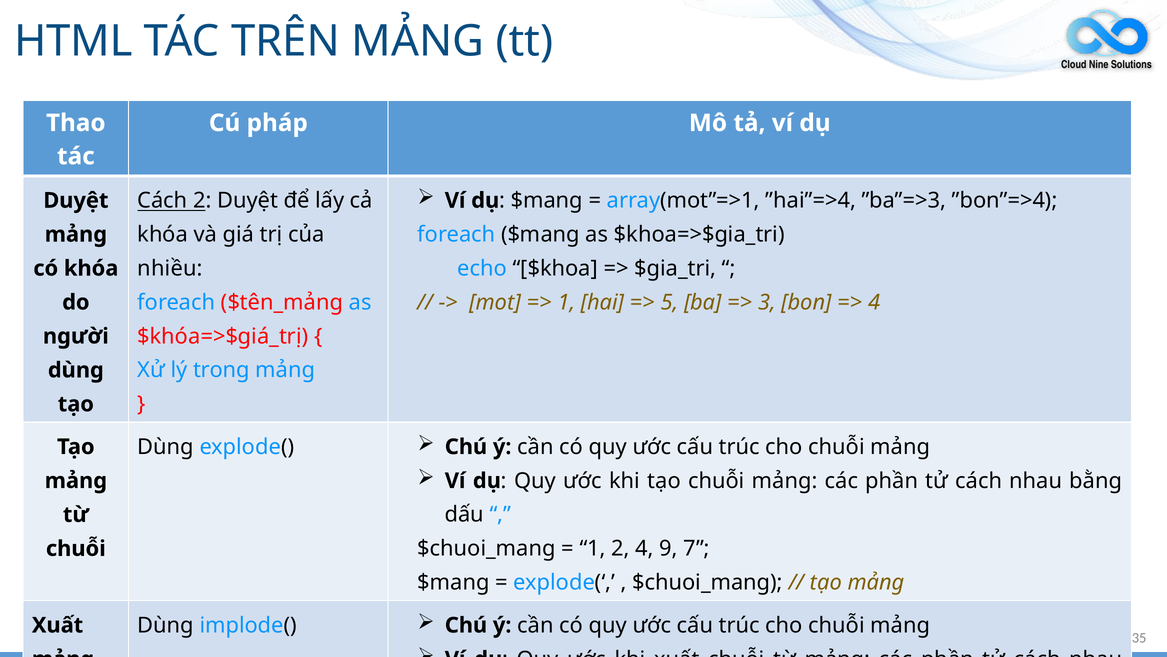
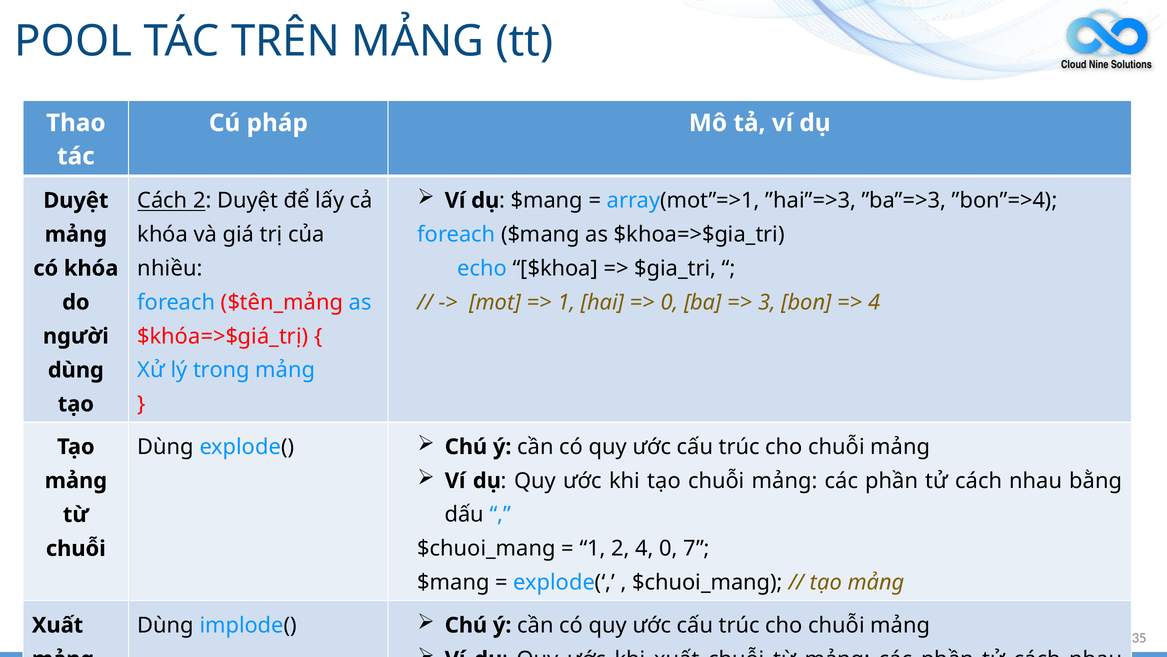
HTML: HTML -> POOL (73, 41)
”hai”=>4: ”hai”=>4 -> ”hai”=>3 (811, 200)
5: 5 -> 0 (669, 302)
4 9: 9 -> 0 (669, 548)
